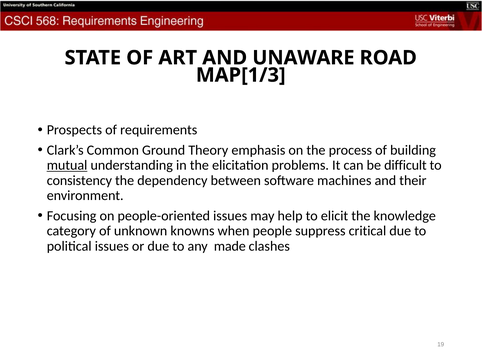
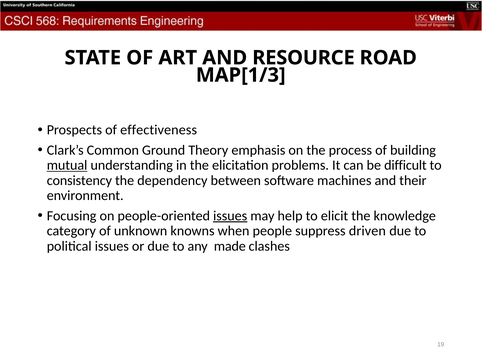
UNAWARE: UNAWARE -> RESOURCE (303, 58)
requirements: requirements -> effectiveness (159, 130)
issues underline: none -> present (230, 216)
critical: critical -> driven (367, 231)
